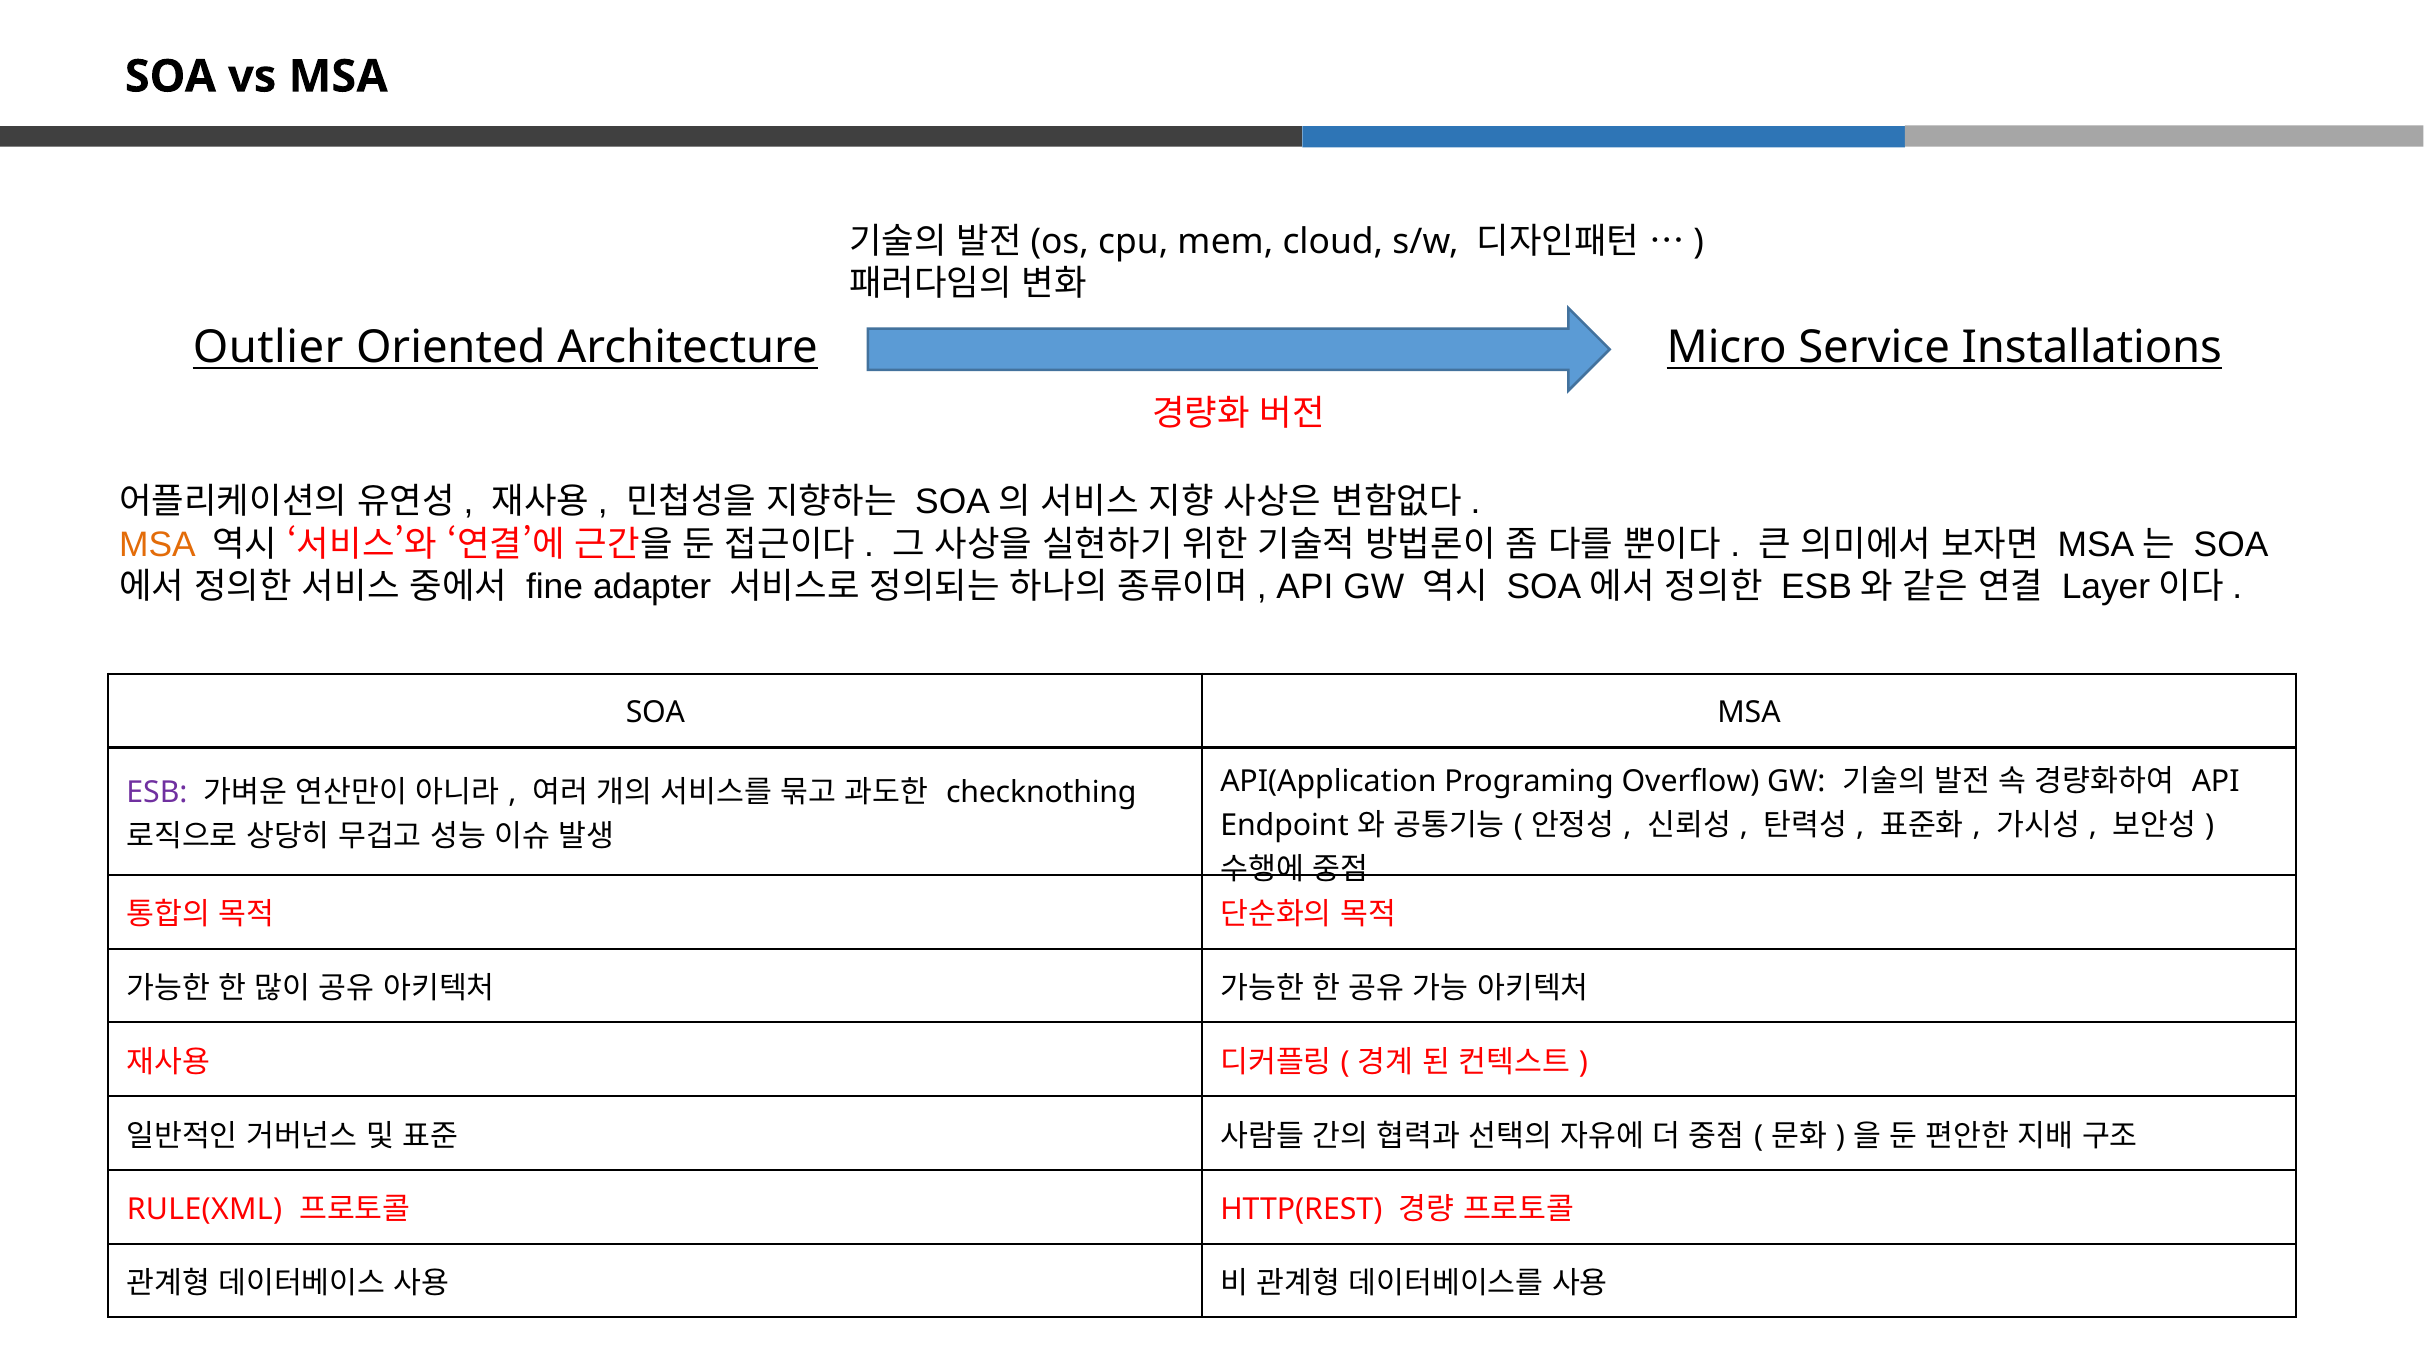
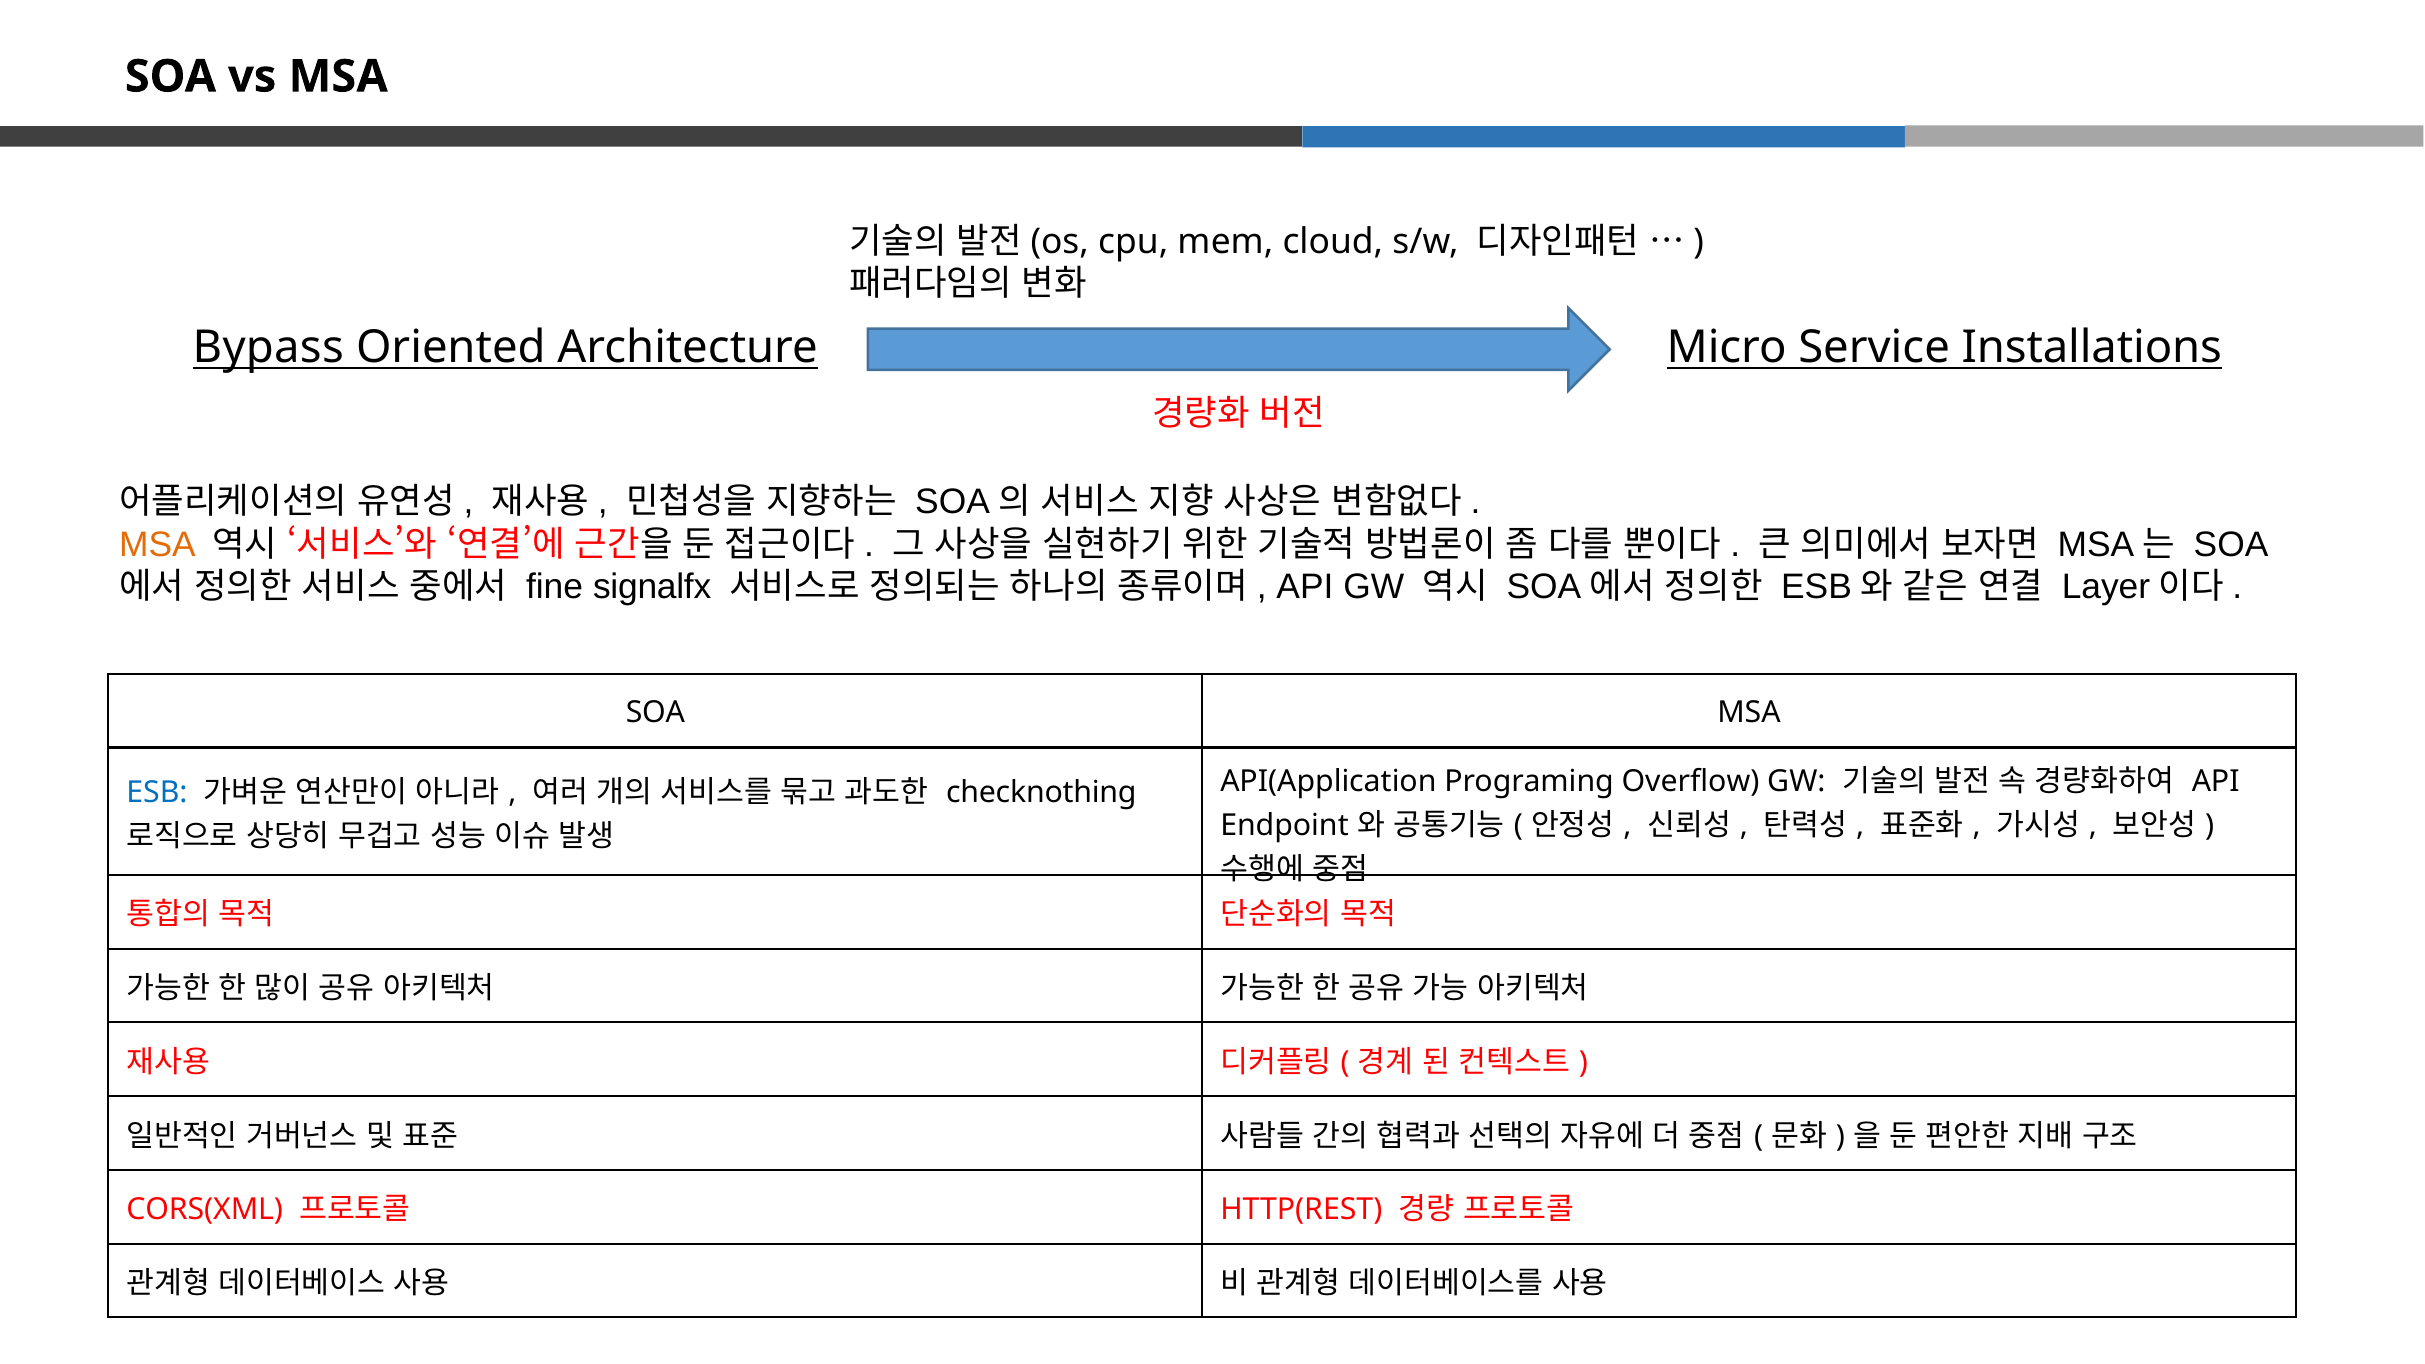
Outlier: Outlier -> Bypass (268, 347)
adapter: adapter -> signalfx (652, 587)
ESB colour: purple -> blue (157, 792)
RULE(XML: RULE(XML -> CORS(XML (205, 1210)
